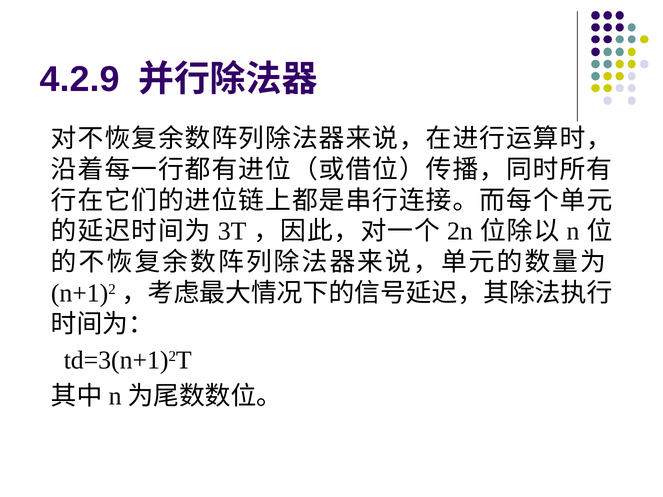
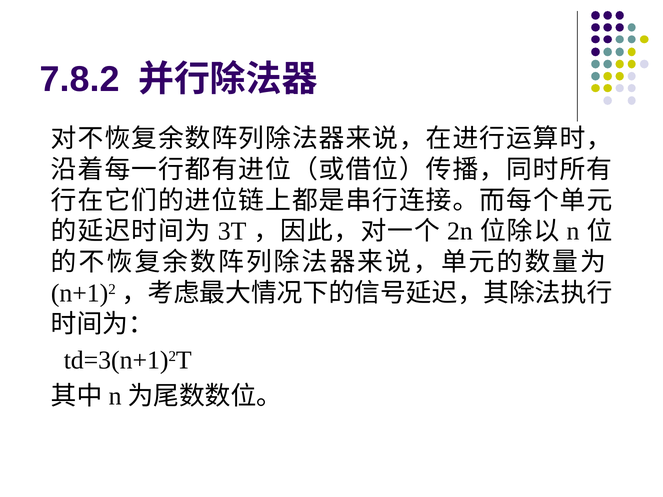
4.2.9: 4.2.9 -> 7.8.2 (80, 79)
